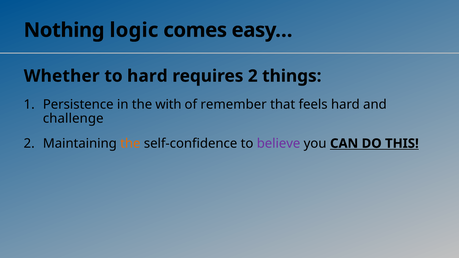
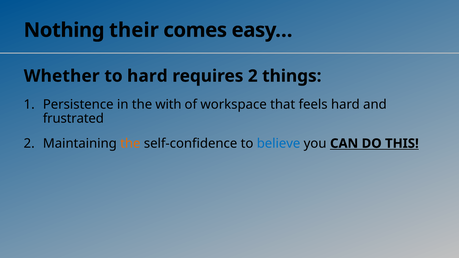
logic: logic -> their (134, 30)
remember: remember -> workspace (234, 104)
challenge: challenge -> frustrated (73, 119)
believe colour: purple -> blue (279, 144)
